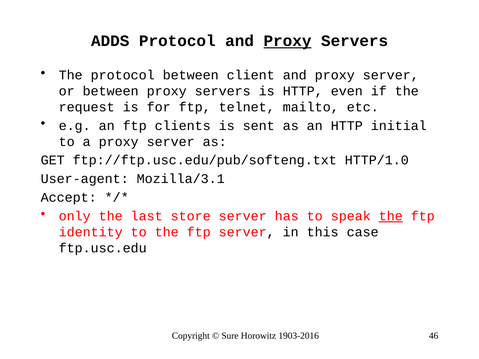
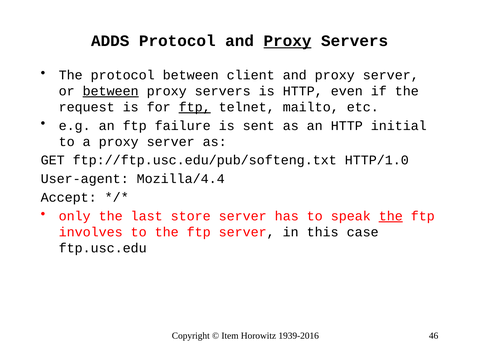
between underline: none -> present (111, 91)
ftp underline: none -> present (195, 107)
clients: clients -> failure (183, 126)
Mozilla/3.1: Mozilla/3.1 -> Mozilla/4.4 (181, 179)
identity: identity -> involves (91, 232)
Sure: Sure -> Item (230, 336)
1903-2016: 1903-2016 -> 1939-2016 (299, 336)
